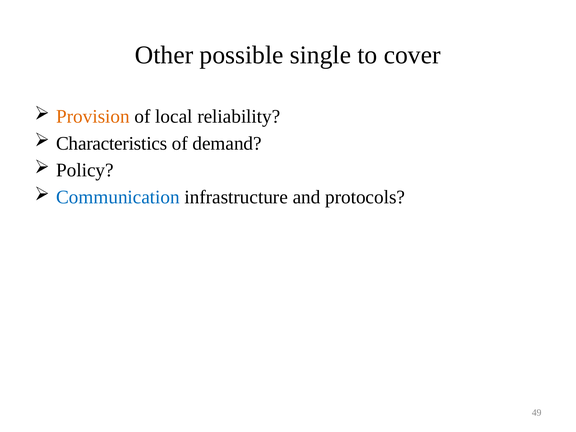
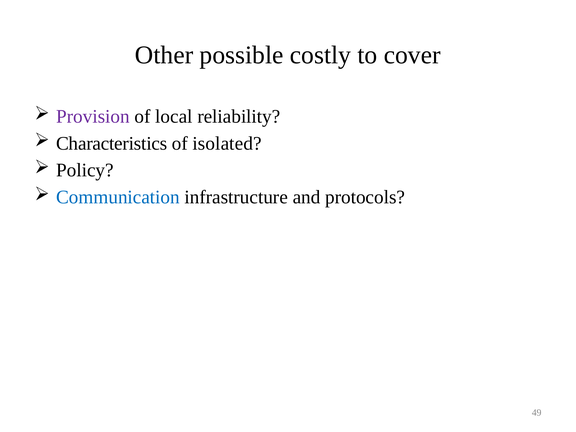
single: single -> costly (320, 55)
Provision colour: orange -> purple (93, 117)
demand: demand -> isolated (227, 143)
